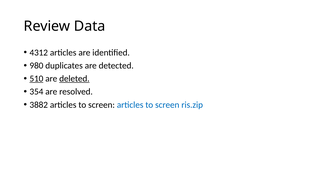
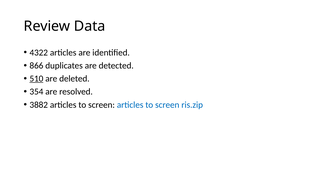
4312: 4312 -> 4322 (39, 53)
980: 980 -> 866 (36, 66)
deleted underline: present -> none (74, 79)
